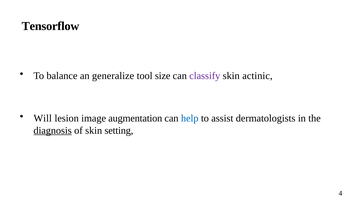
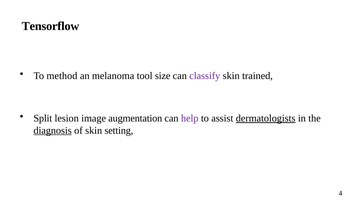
balance: balance -> method (62, 76)
generalize: generalize -> melanoma (113, 76)
actinic: actinic -> trained (257, 76)
Will: Will -> Split (43, 118)
help colour: blue -> purple (190, 118)
dermatologists underline: none -> present (266, 118)
